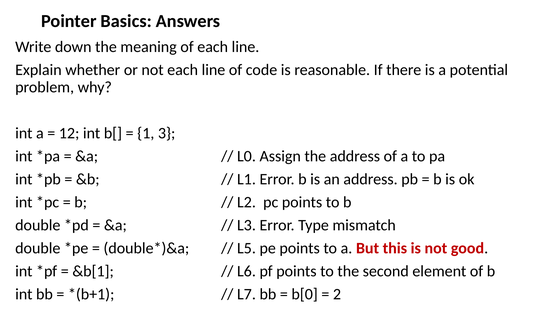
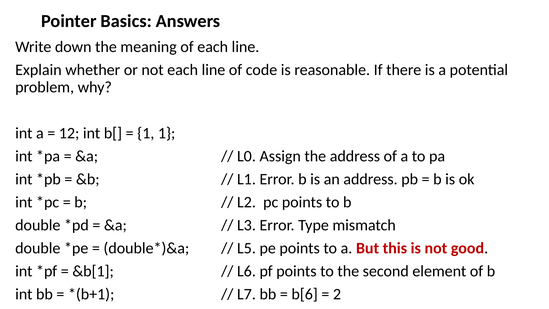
1 3: 3 -> 1 (167, 133)
b[0: b[0 -> b[6 (305, 294)
